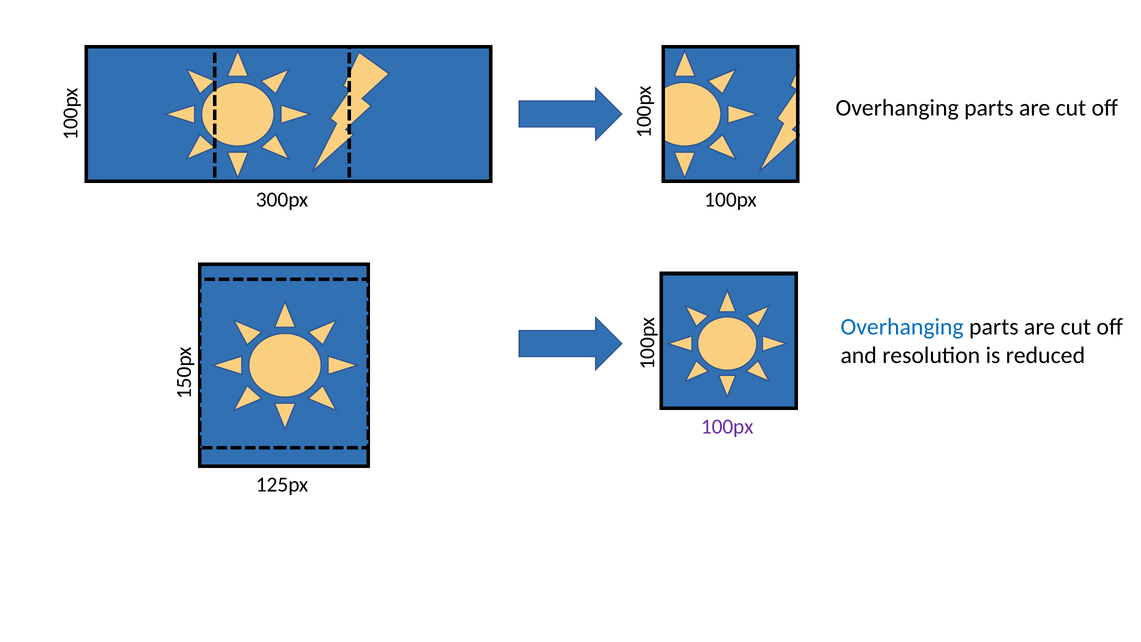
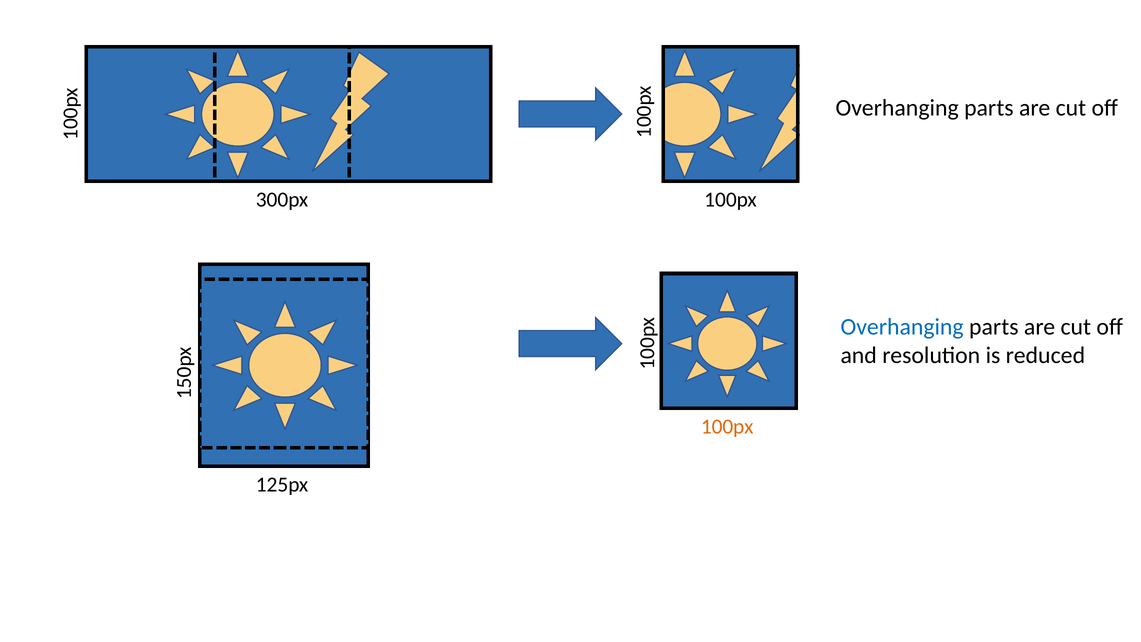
100px colour: purple -> orange (727, 426)
